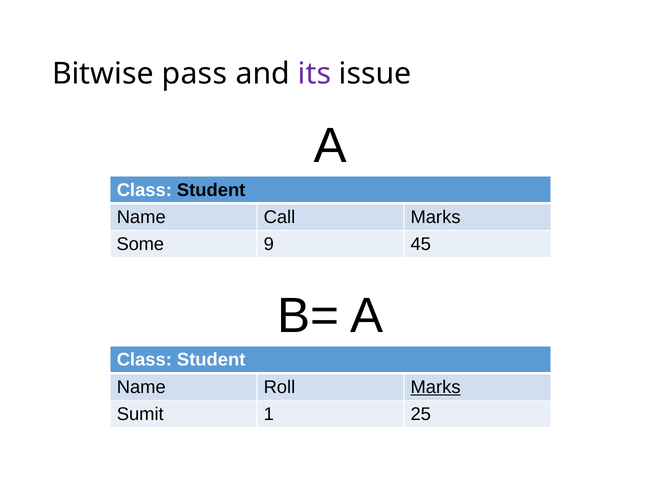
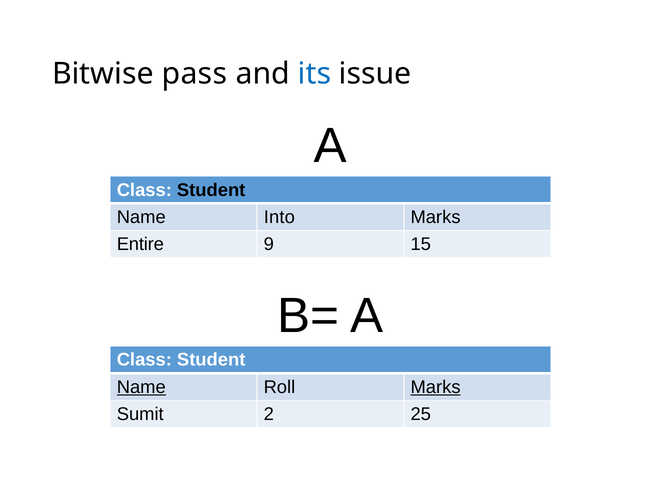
its colour: purple -> blue (315, 74)
Call: Call -> Into (279, 218)
Some: Some -> Entire (140, 245)
45: 45 -> 15 (421, 245)
Name underline: none -> present (141, 388)
1: 1 -> 2 (269, 415)
